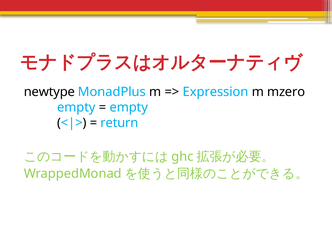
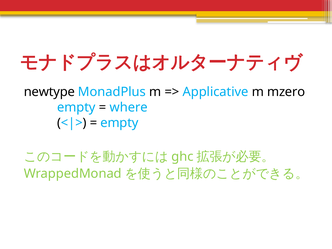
Expression: Expression -> Applicative (216, 92)
empty: empty -> where (129, 107)
return: return -> empty (119, 123)
